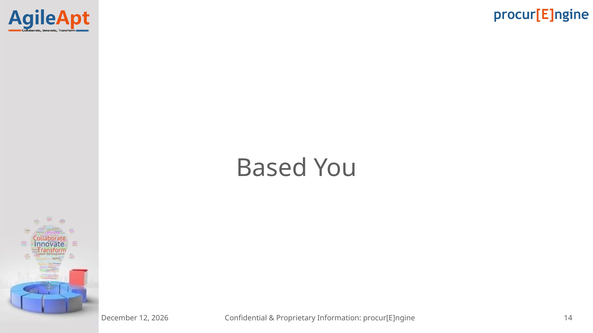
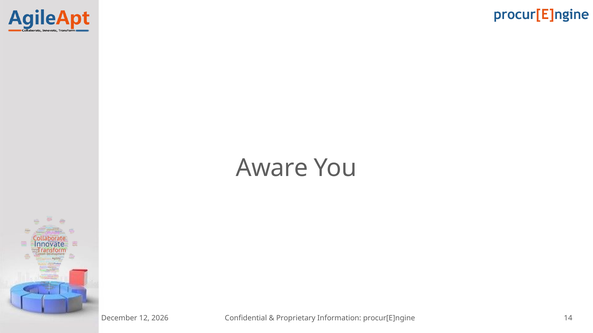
Based: Based -> Aware (272, 168)
